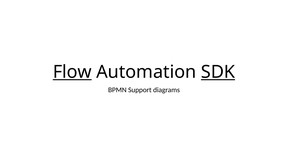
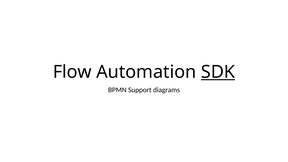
Flow underline: present -> none (72, 72)
